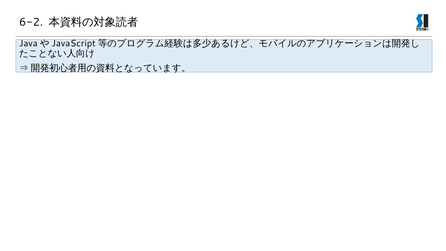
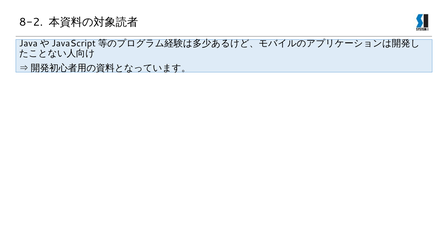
6-2: 6-2 -> 8-2 (31, 22)
